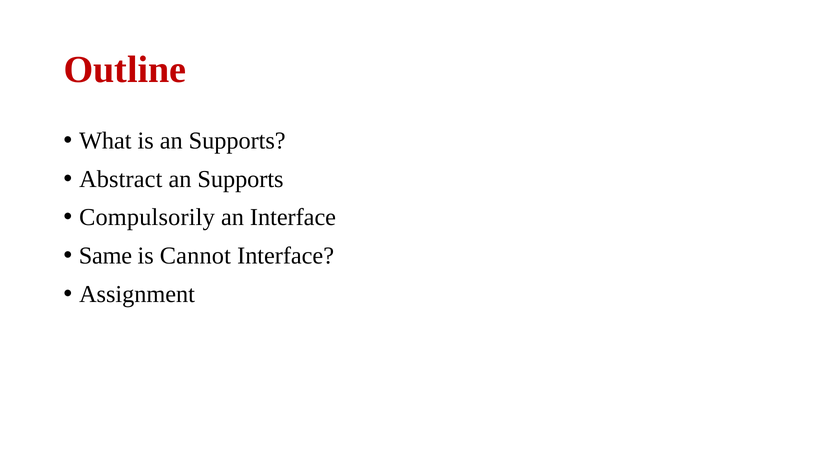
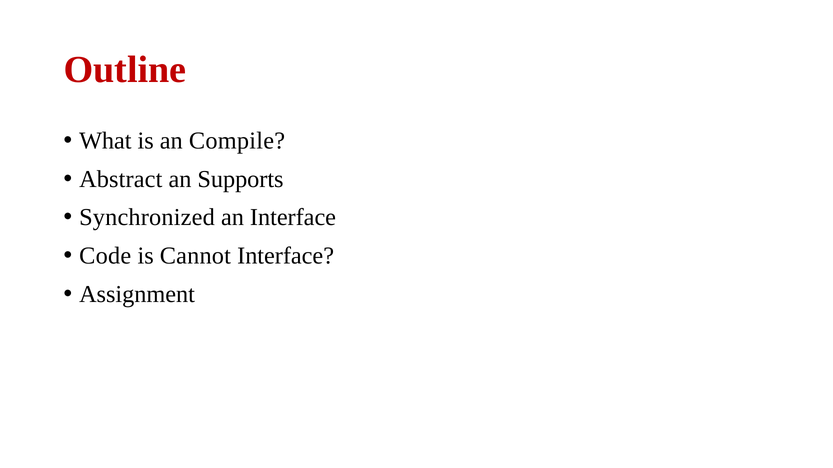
is an Supports: Supports -> Compile (237, 141)
Compulsorily: Compulsorily -> Synchronized (147, 218)
Same: Same -> Code (105, 256)
